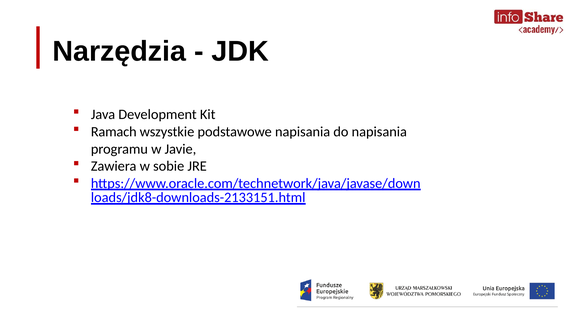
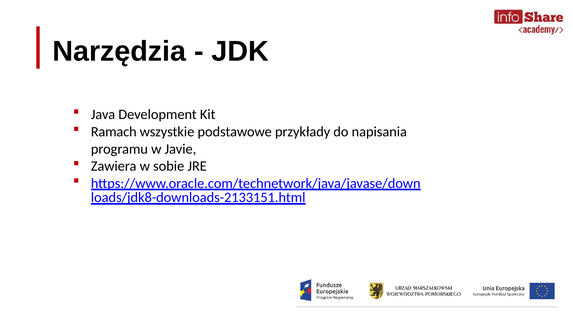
podstawowe napisania: napisania -> przykłady (303, 132)
